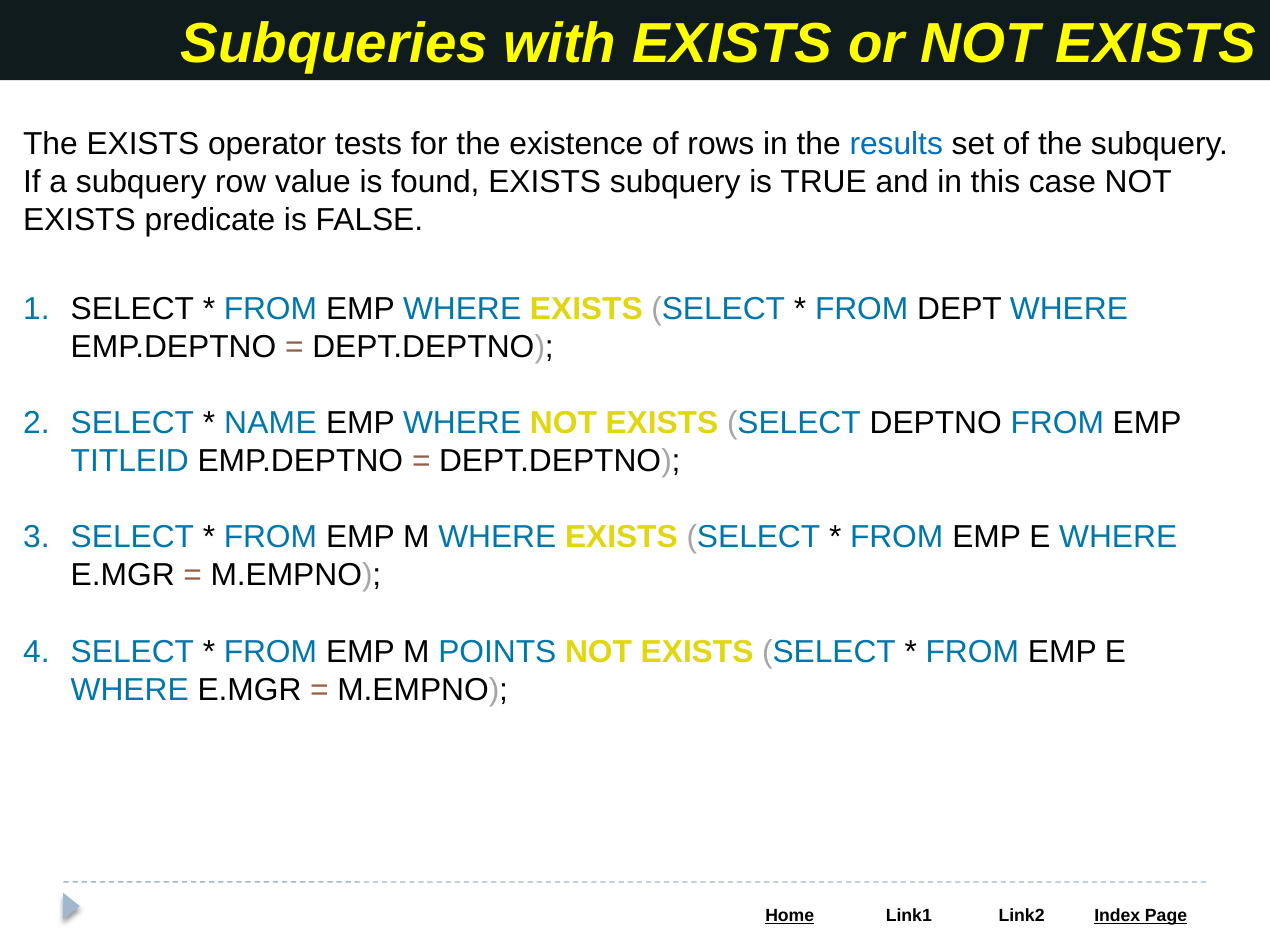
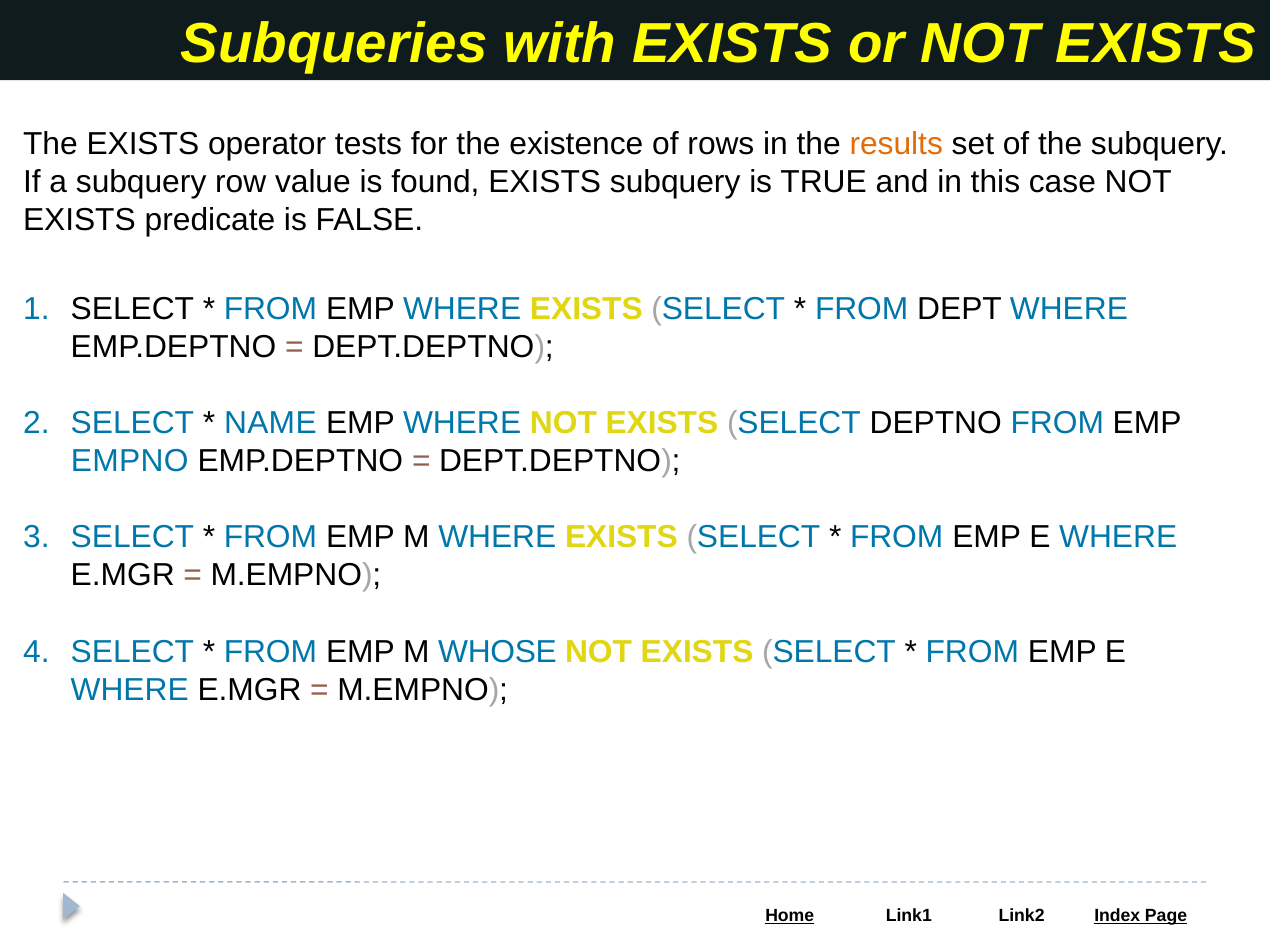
results colour: blue -> orange (896, 144)
TITLEID: TITLEID -> EMPNO (130, 462)
POINTS: POINTS -> WHOSE (497, 652)
